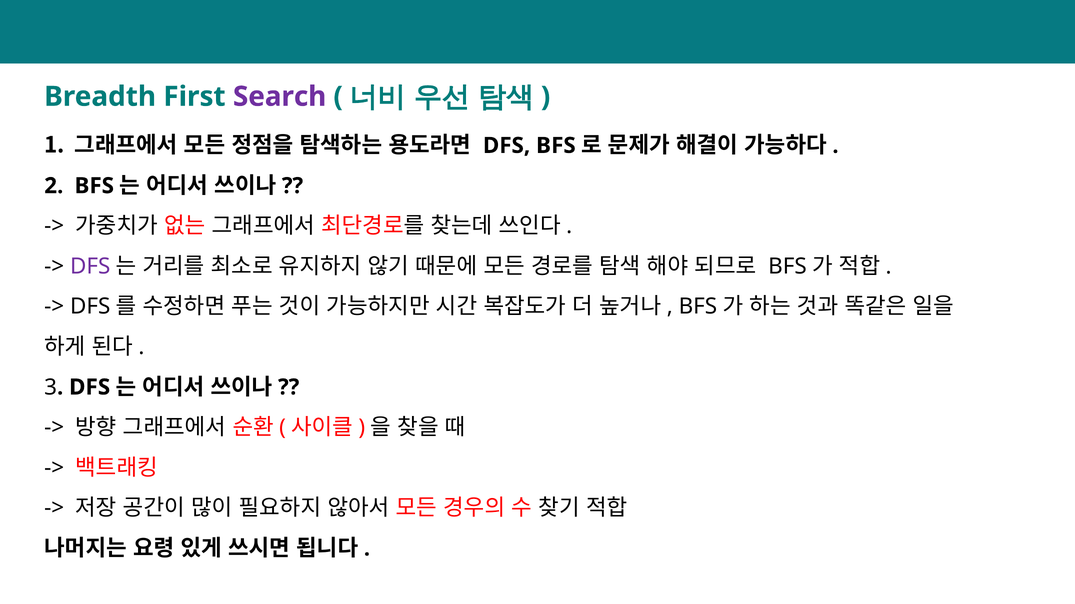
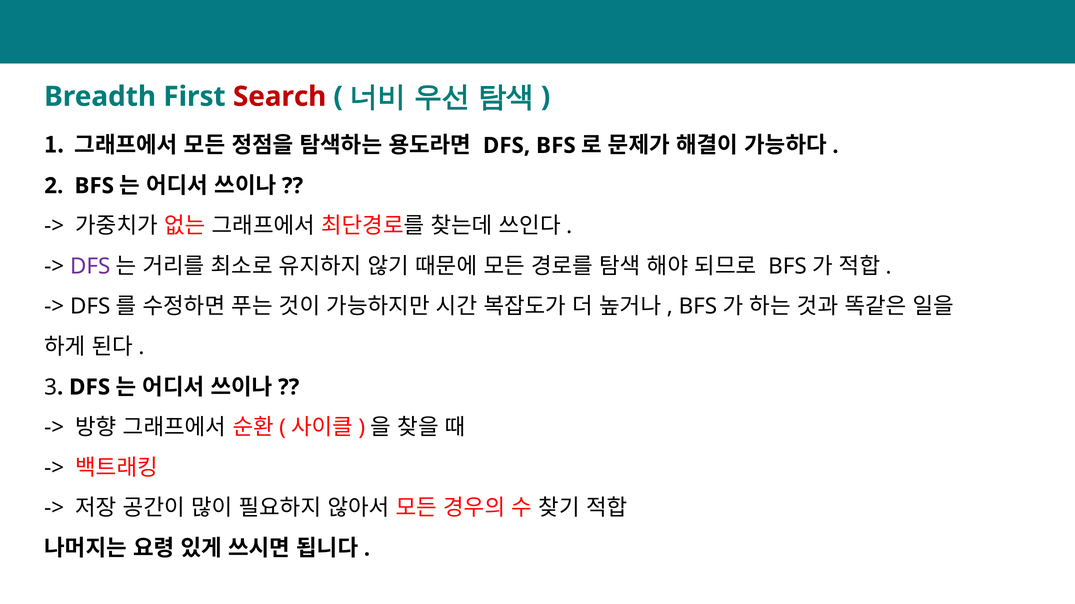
Search colour: purple -> red (280, 97)
